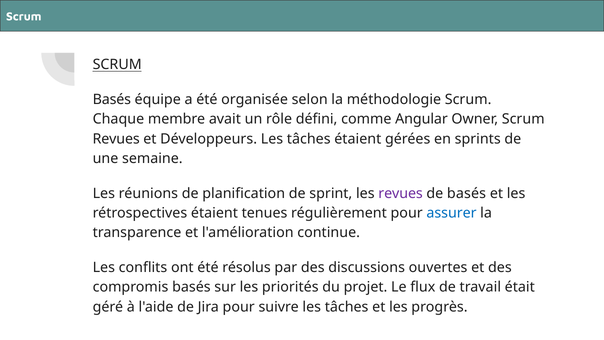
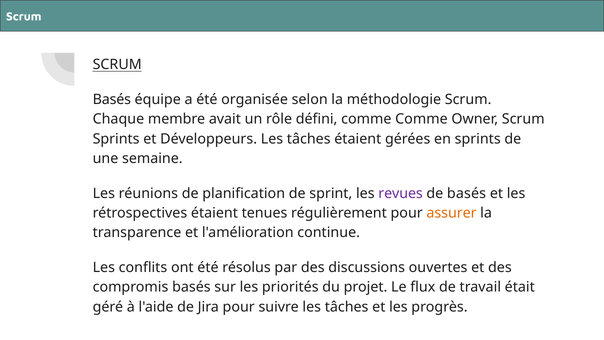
comme Angular: Angular -> Comme (421, 119)
Revues: Revues -> Sprints (116, 139)
assurer colour: blue -> orange (452, 213)
